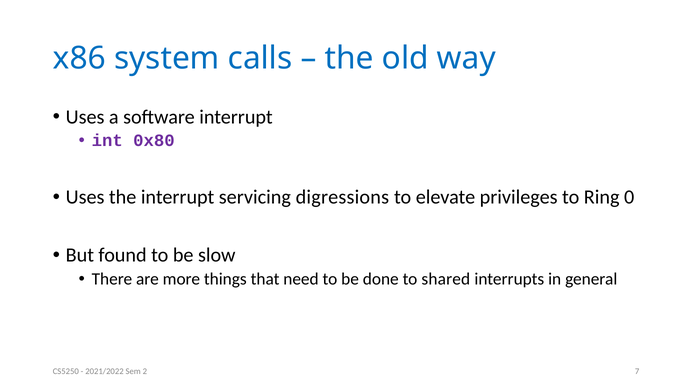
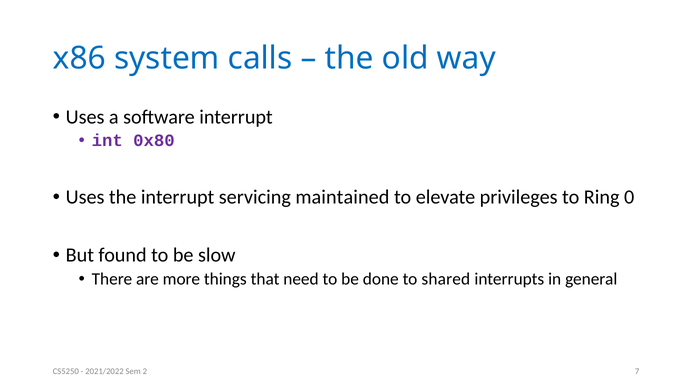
digressions: digressions -> maintained (342, 197)
